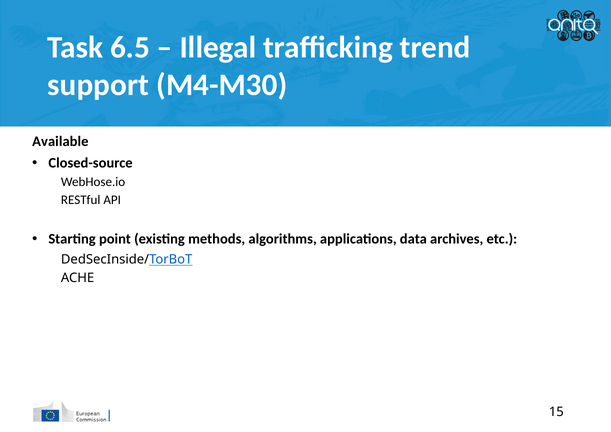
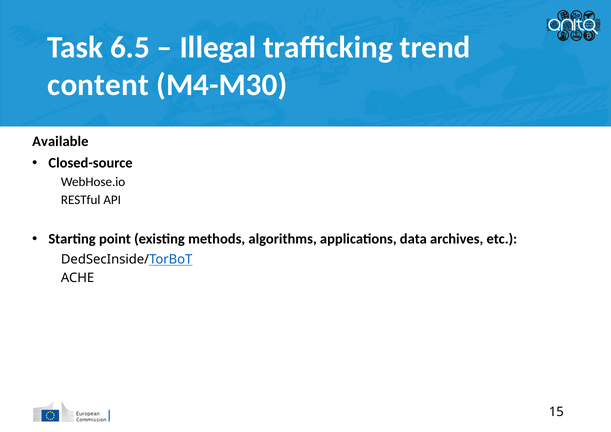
support: support -> content (98, 85)
